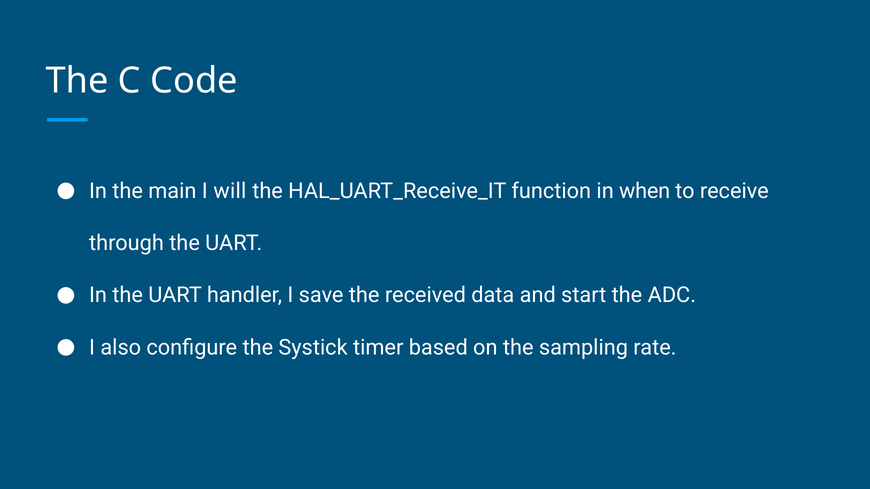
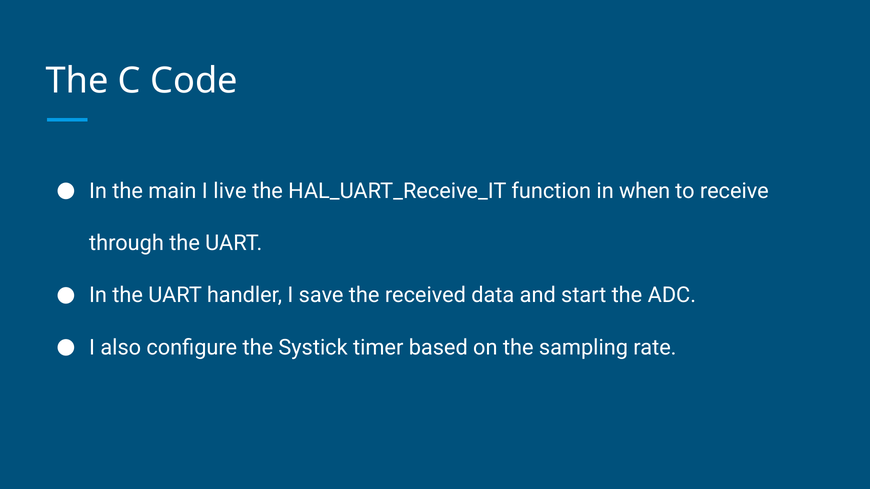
will: will -> live (230, 191)
